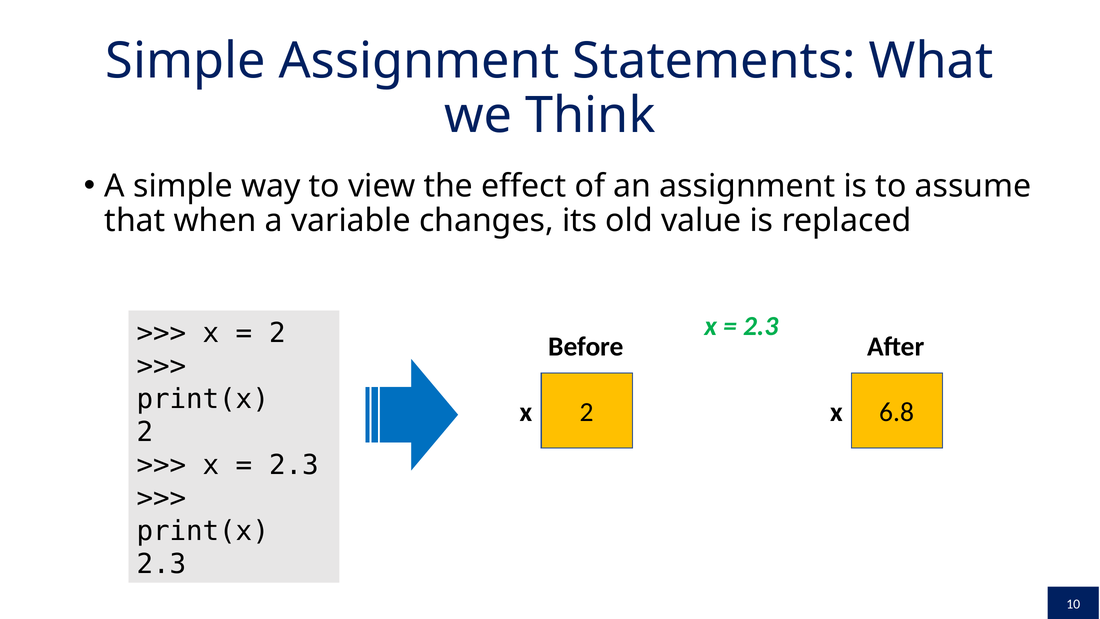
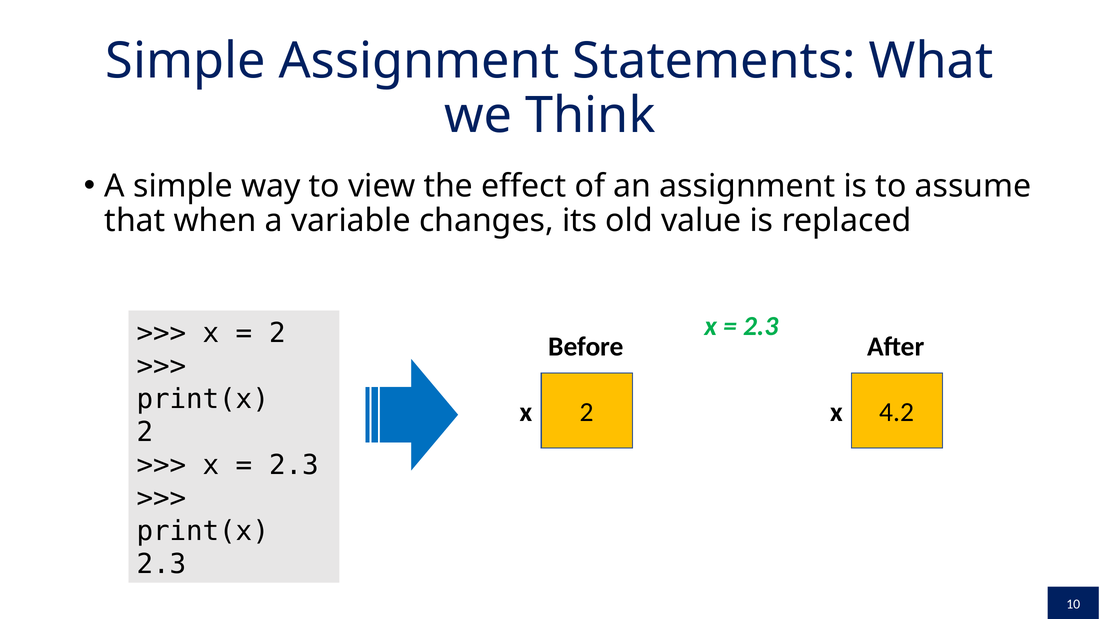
6.8: 6.8 -> 4.2 (897, 412)
